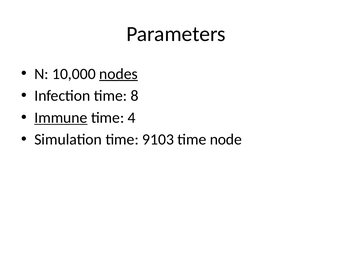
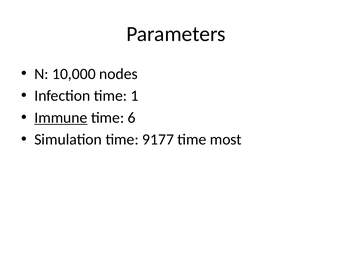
nodes underline: present -> none (119, 74)
8: 8 -> 1 (135, 96)
4: 4 -> 6 (132, 118)
9103: 9103 -> 9177 (158, 140)
node: node -> most (226, 140)
